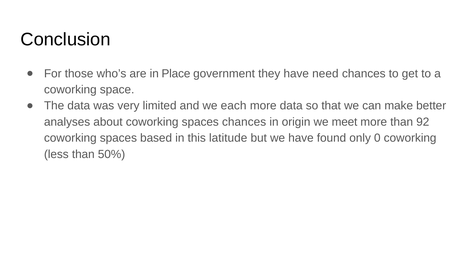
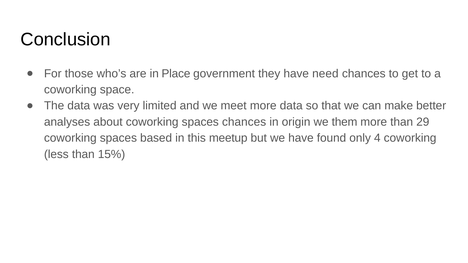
each: each -> meet (234, 106)
meet: meet -> them (345, 122)
92: 92 -> 29 (423, 122)
latitude: latitude -> meetup (228, 138)
0: 0 -> 4 (377, 138)
50%: 50% -> 15% (112, 154)
